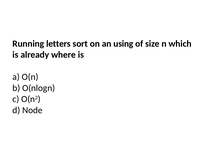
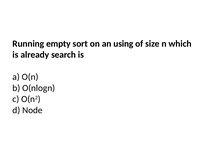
letters: letters -> empty (58, 44)
where: where -> search (64, 55)
